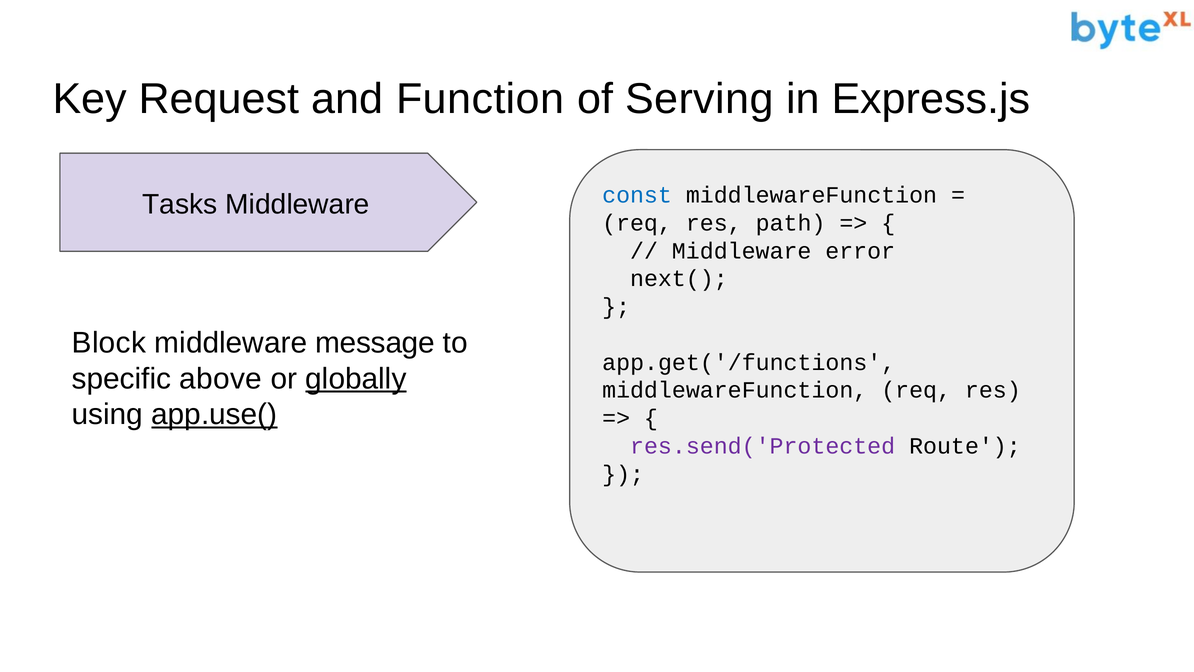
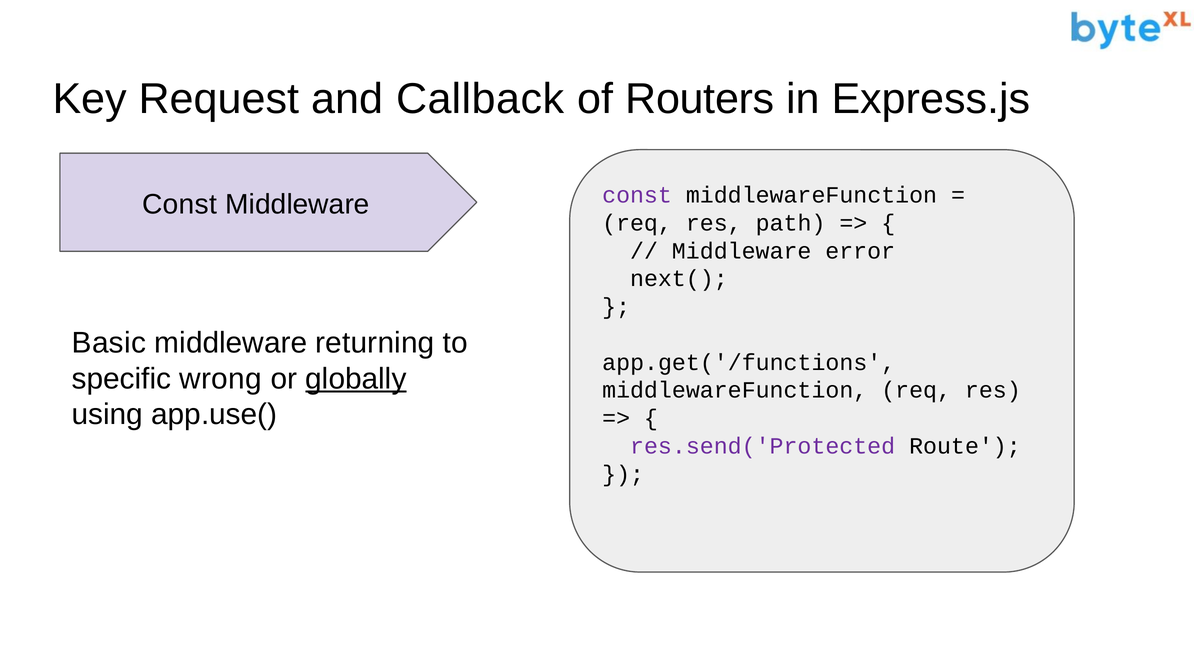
Function: Function -> Callback (480, 99)
Serving: Serving -> Routers (700, 99)
Tasks: Tasks -> Const (180, 204)
const colour: blue -> purple (637, 195)
Block: Block -> Basic (109, 343)
message: message -> returning (375, 343)
above: above -> wrong (221, 378)
app.use( underline: present -> none (214, 414)
